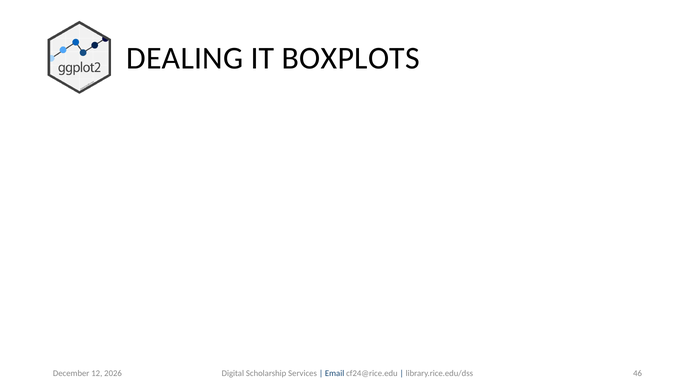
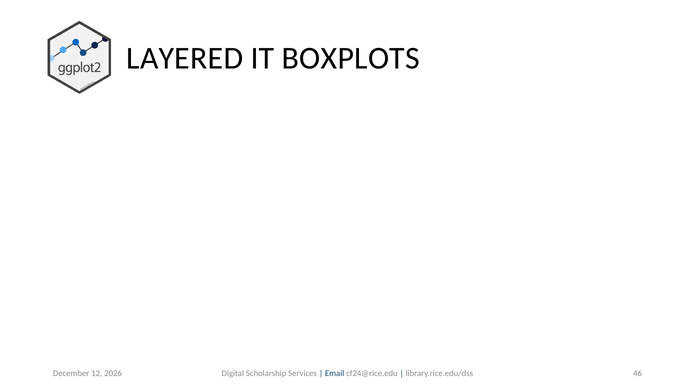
DEALING: DEALING -> LAYERED (185, 58)
